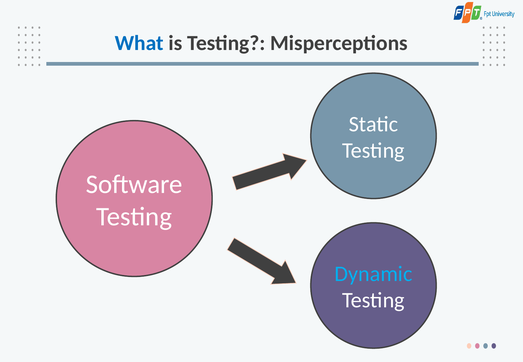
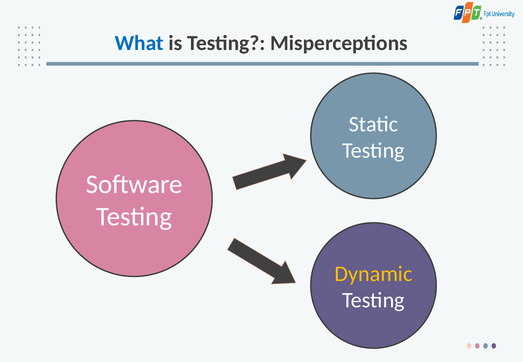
Dynamic colour: light blue -> yellow (373, 274)
